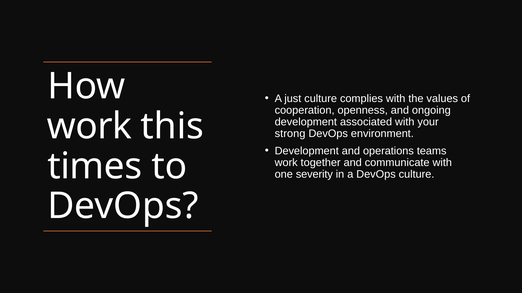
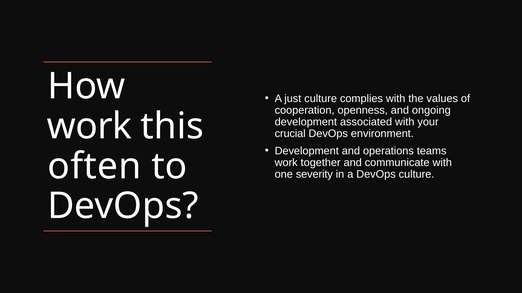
strong: strong -> crucial (290, 134)
times: times -> often (94, 167)
